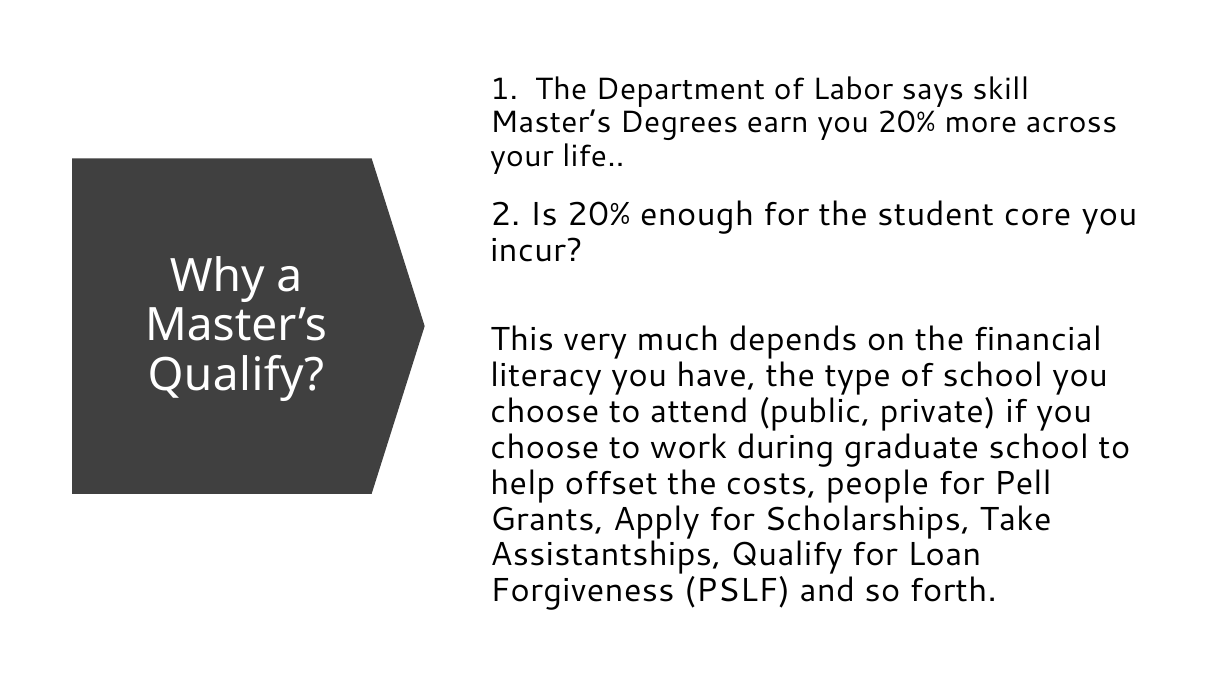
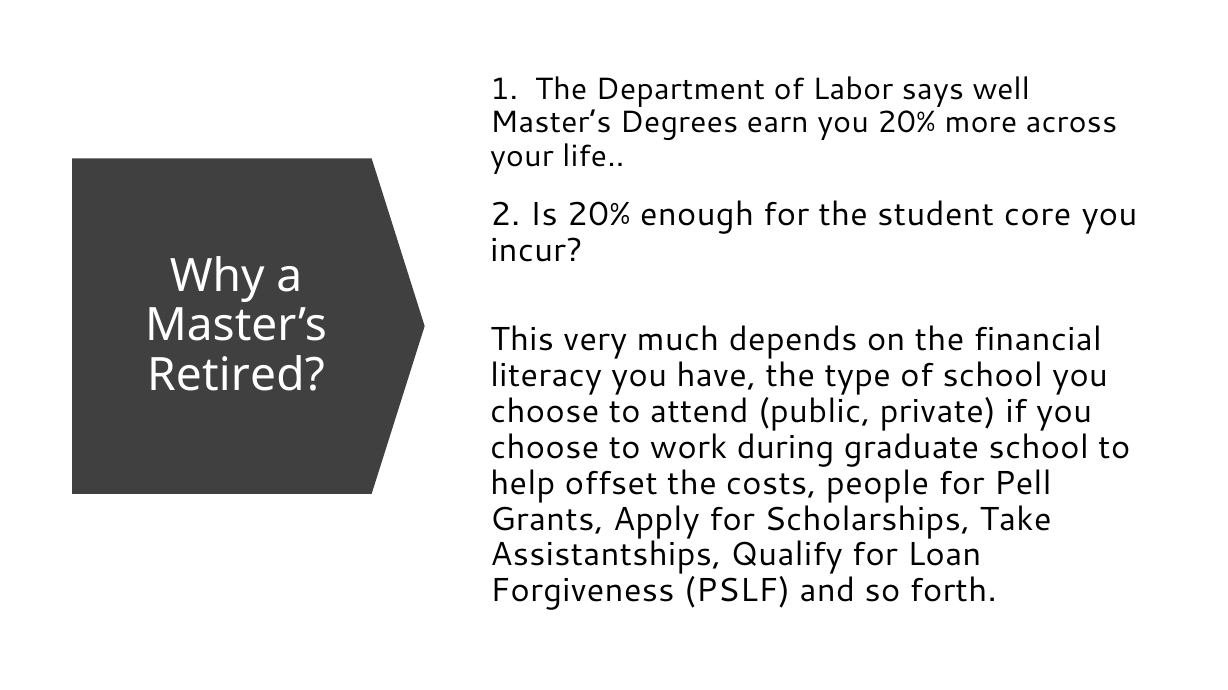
skill: skill -> well (1001, 90)
Qualify: Qualify -> Retired (236, 376)
